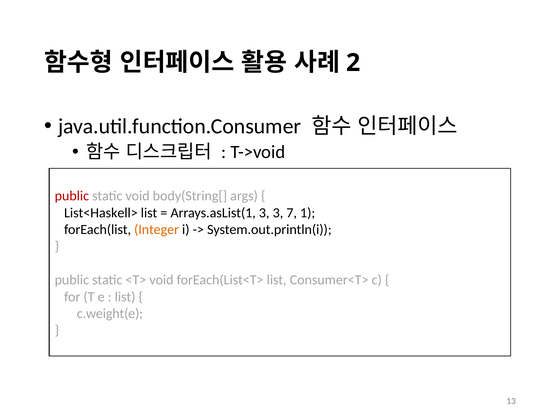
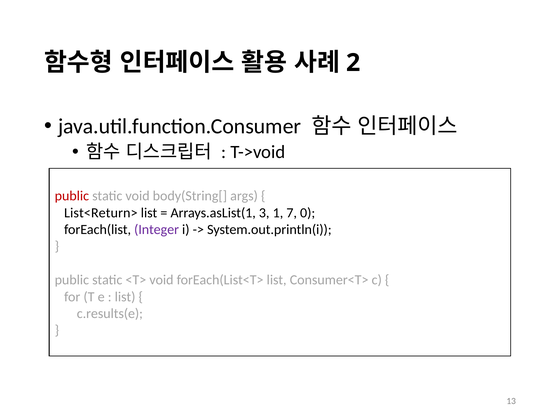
List<Haskell>: List<Haskell> -> List<Return> (101, 213)
3 3: 3 -> 1 (278, 213)
1: 1 -> 0 (308, 213)
Integer colour: orange -> purple (157, 230)
c.weight(e: c.weight(e -> c.results(e (110, 314)
